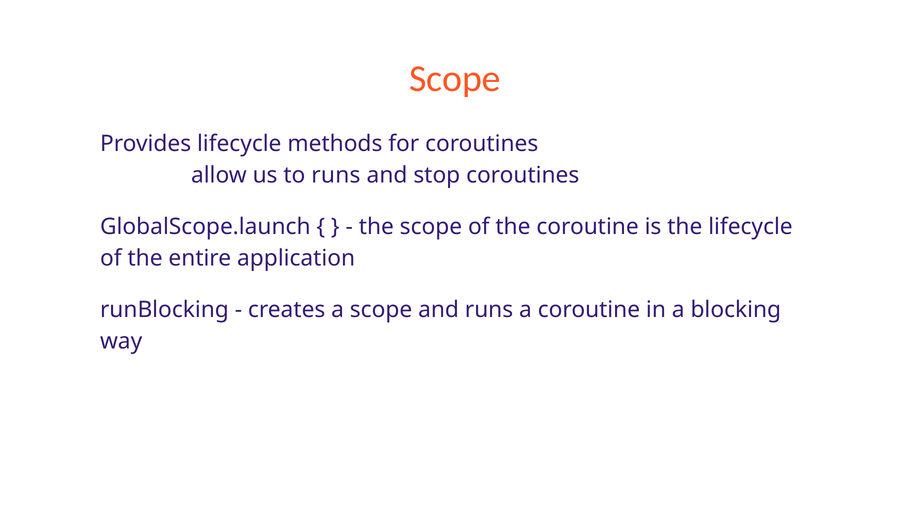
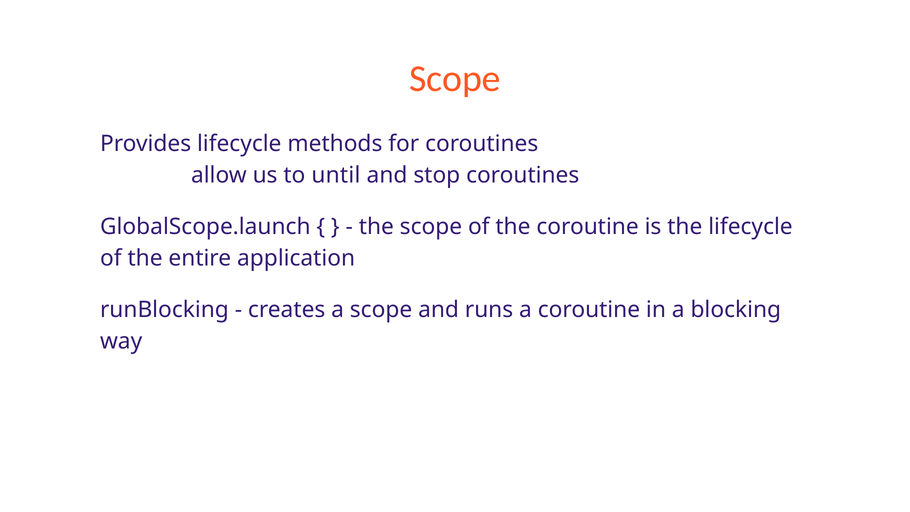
to runs: runs -> until (336, 175)
